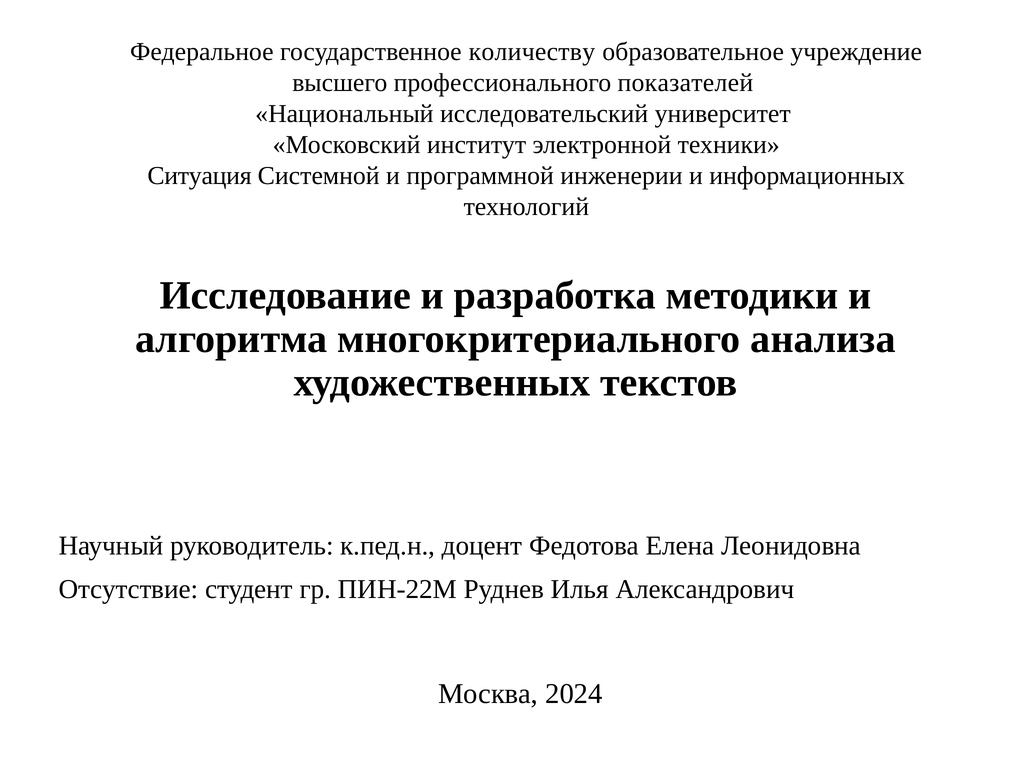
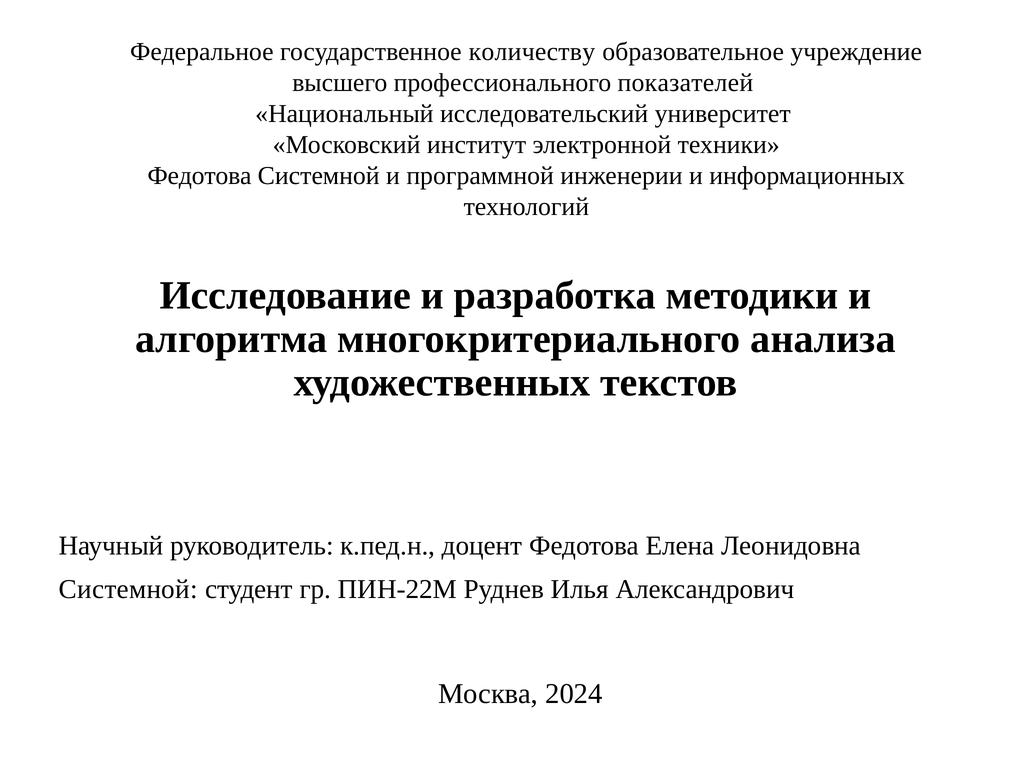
Ситуация: Ситуация -> Федотова (199, 176)
Отсутствие: Отсутствие -> Системной (128, 589)
